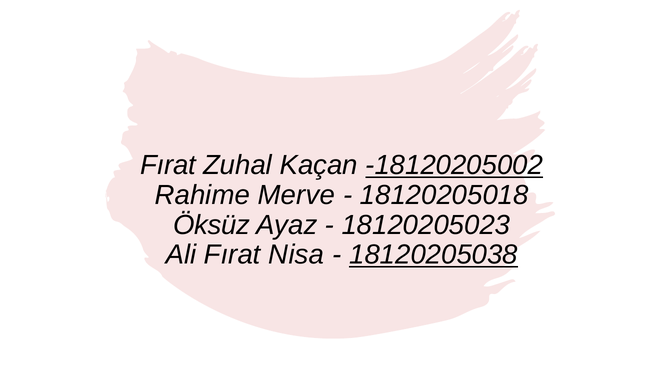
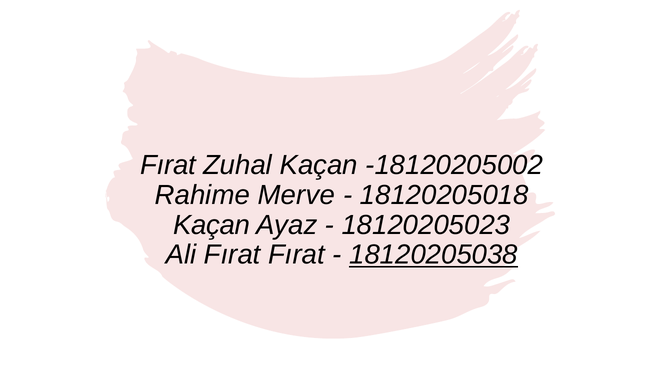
-18120205002 underline: present -> none (454, 165)
Öksüz: Öksüz -> Kaçan (212, 225)
Fırat Nisa: Nisa -> Fırat (296, 254)
